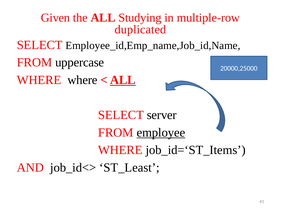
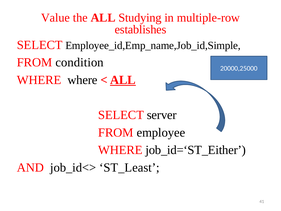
Given: Given -> Value (55, 18)
duplicated: duplicated -> establishes (141, 29)
Employee_id,Emp_name,Job_id,Name: Employee_id,Emp_name,Job_id,Name -> Employee_id,Emp_name,Job_id,Simple (153, 45)
uppercase: uppercase -> condition (80, 62)
employee underline: present -> none (161, 132)
job_id=‘ST_Items: job_id=‘ST_Items -> job_id=‘ST_Either (196, 150)
